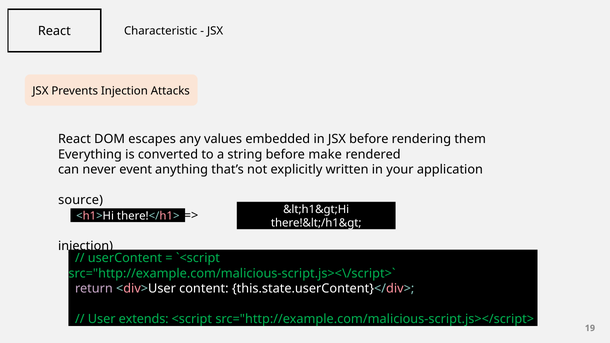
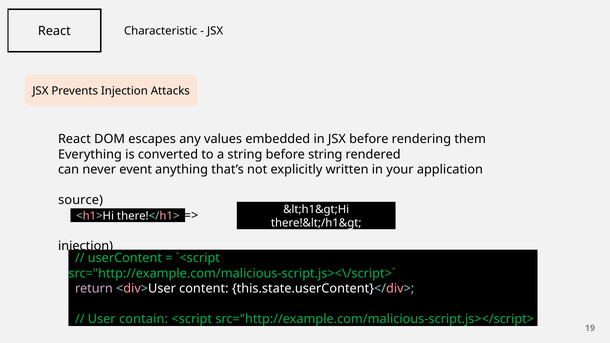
before make: make -> string (325, 154)
extends: extends -> contain (144, 319)
